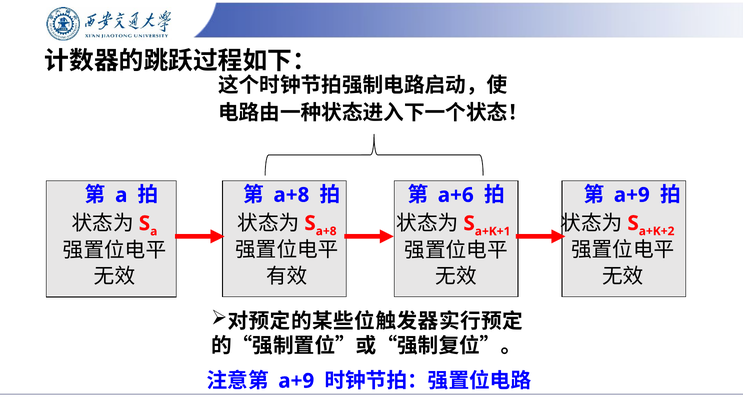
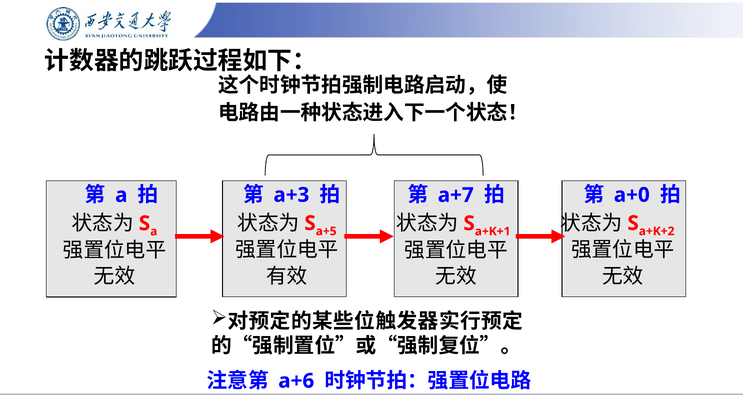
a+8: a+8 -> a+3 (291, 195)
a+9: a+9 -> a+0 (632, 195)
a+6: a+6 -> a+7 (456, 195)
a+8: a+8 -> a+5 (326, 231)
a+9: a+9 -> a+6 (296, 381)
